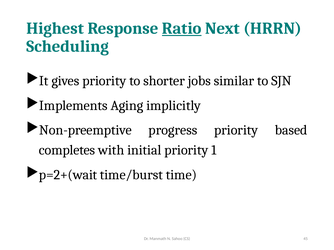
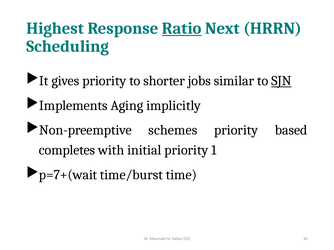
SJN underline: none -> present (281, 81)
progress: progress -> schemes (173, 130)
p=2+(wait: p=2+(wait -> p=7+(wait (68, 175)
